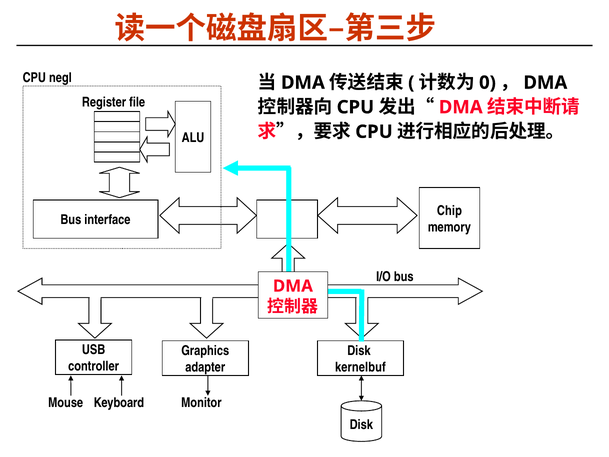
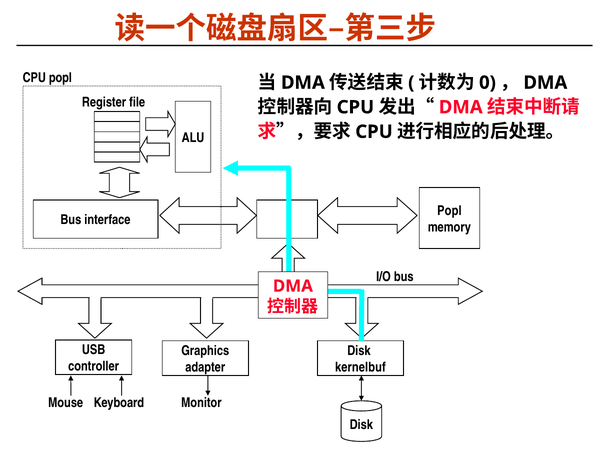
CPU negl: negl -> popl (60, 78)
Chip: Chip -> Popl (449, 211)
